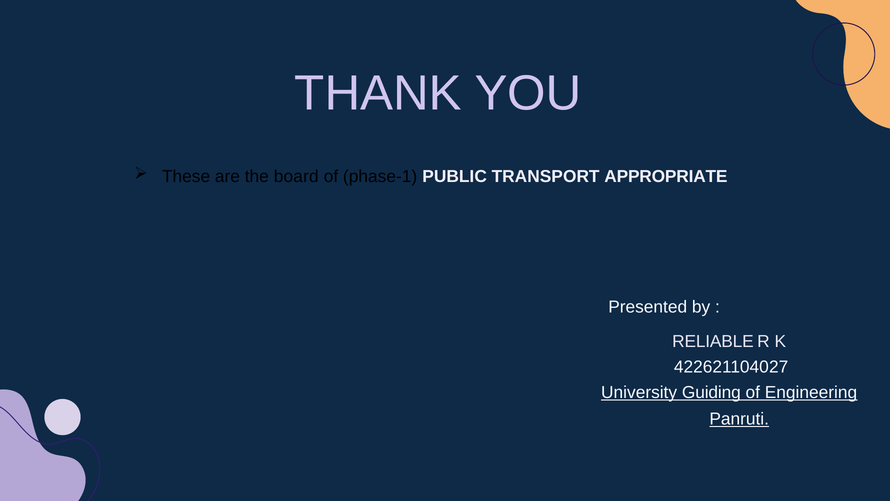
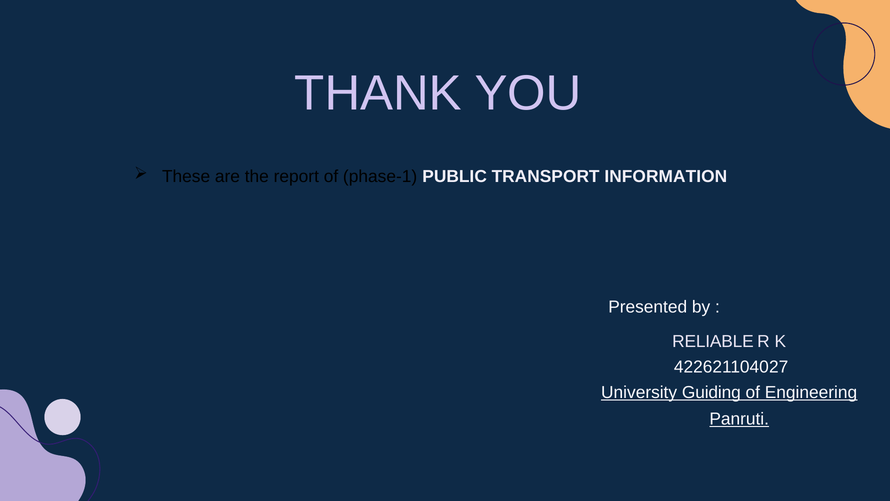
board: board -> report (296, 176)
APPROPRIATE: APPROPRIATE -> INFORMATION (666, 176)
